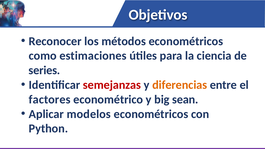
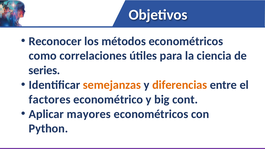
estimaciones: estimaciones -> correlaciones (93, 56)
semejanzas colour: red -> orange (112, 85)
sean: sean -> cont (185, 100)
modelos: modelos -> mayores (89, 114)
